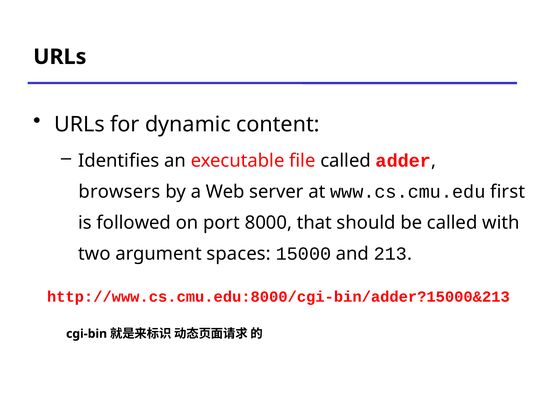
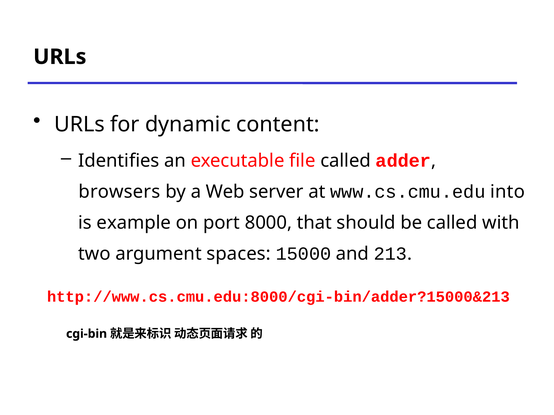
first: first -> into (508, 192)
followed: followed -> example (134, 223)
